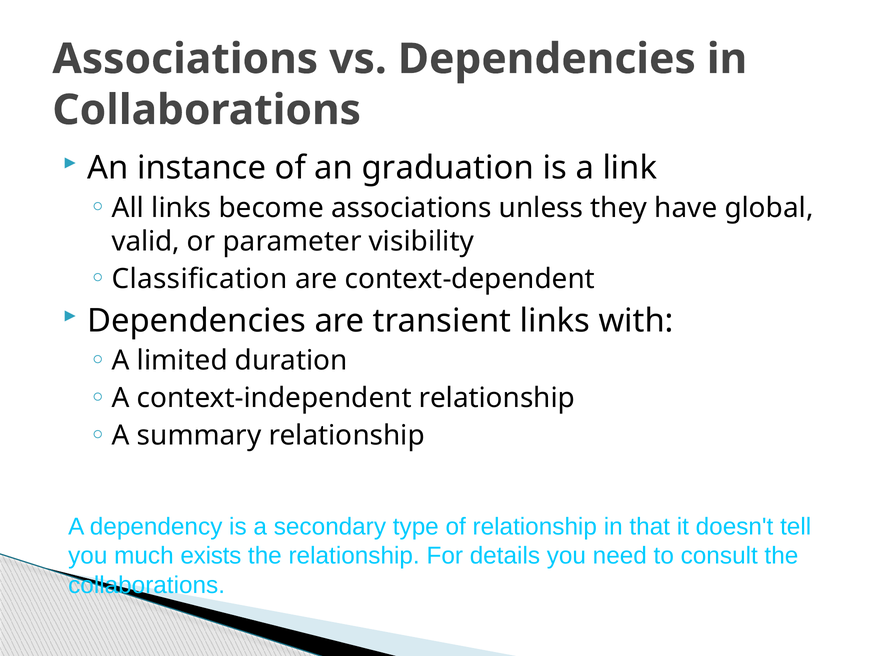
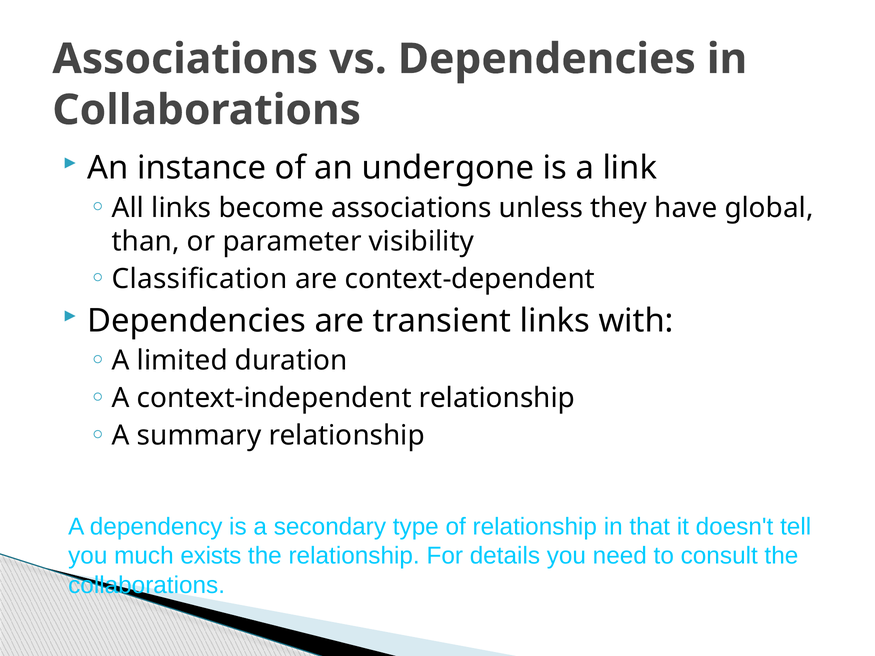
graduation: graduation -> undergone (448, 168)
valid: valid -> than (146, 242)
